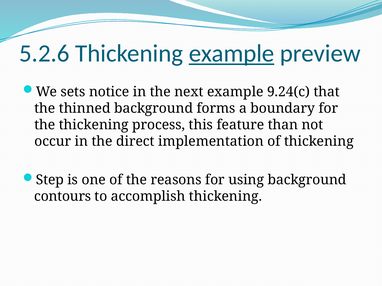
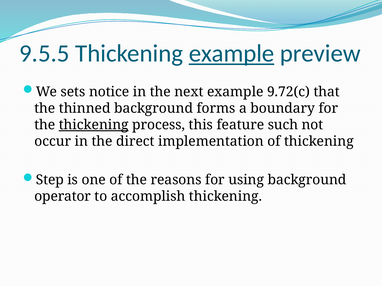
5.2.6: 5.2.6 -> 9.5.5 (44, 54)
9.24(c: 9.24(c -> 9.72(c (288, 92)
thickening underline: none -> present (94, 125)
than: than -> such (283, 125)
contours: contours -> operator (63, 197)
